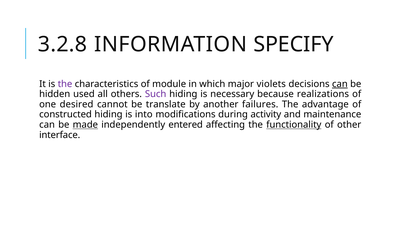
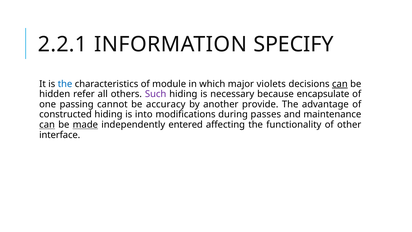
3.2.8: 3.2.8 -> 2.2.1 (63, 44)
the colour: purple -> blue (65, 84)
used: used -> refer (84, 94)
realizations: realizations -> encapsulate (323, 94)
desired: desired -> passing (77, 104)
translate: translate -> accuracy (166, 104)
failures: failures -> provide (260, 104)
activity: activity -> passes (266, 114)
can underline: none -> present (47, 125)
functionality underline: present -> none (294, 125)
